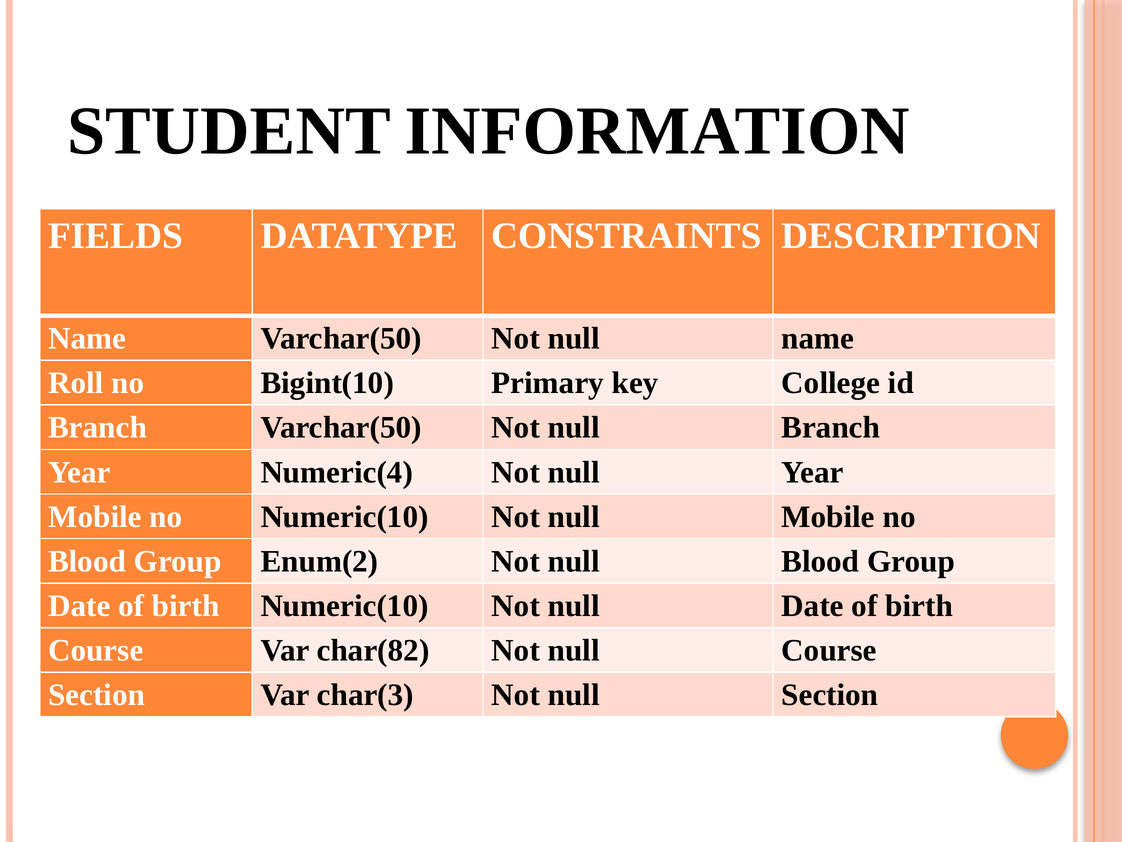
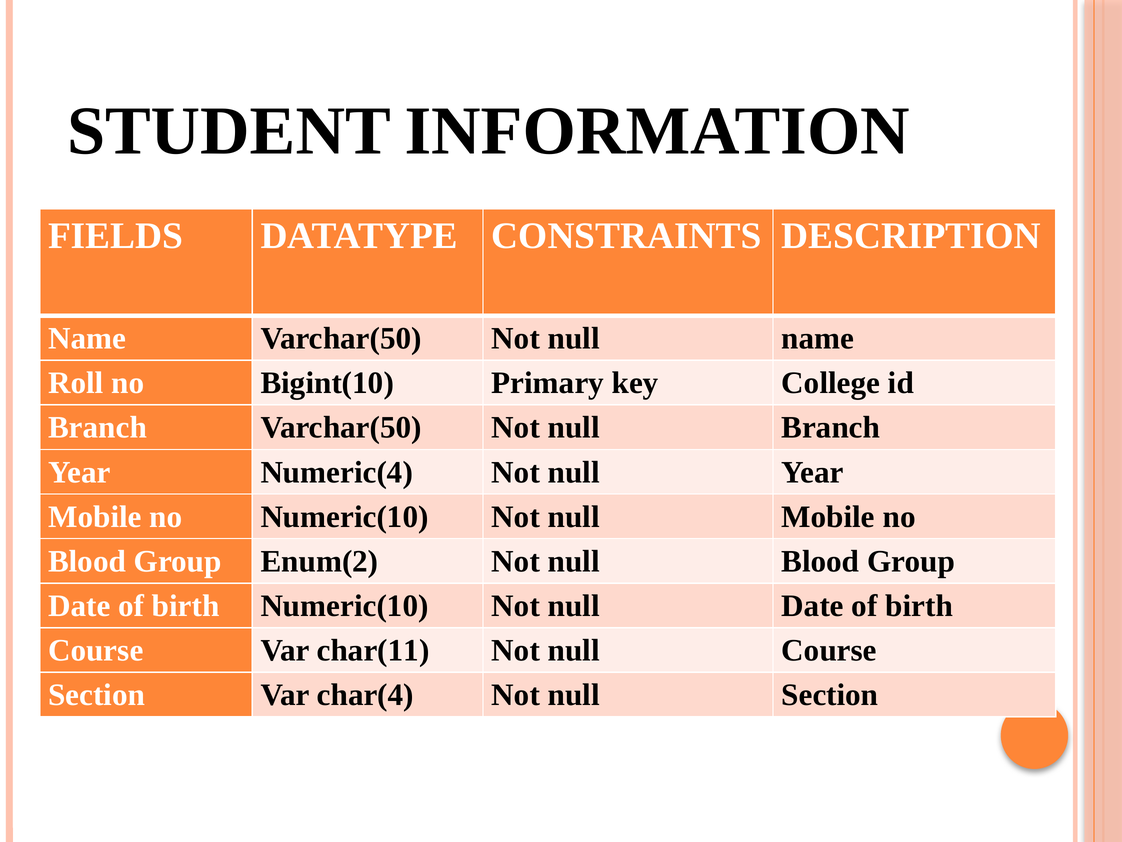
char(82: char(82 -> char(11 (373, 650)
char(3: char(3 -> char(4 (365, 695)
